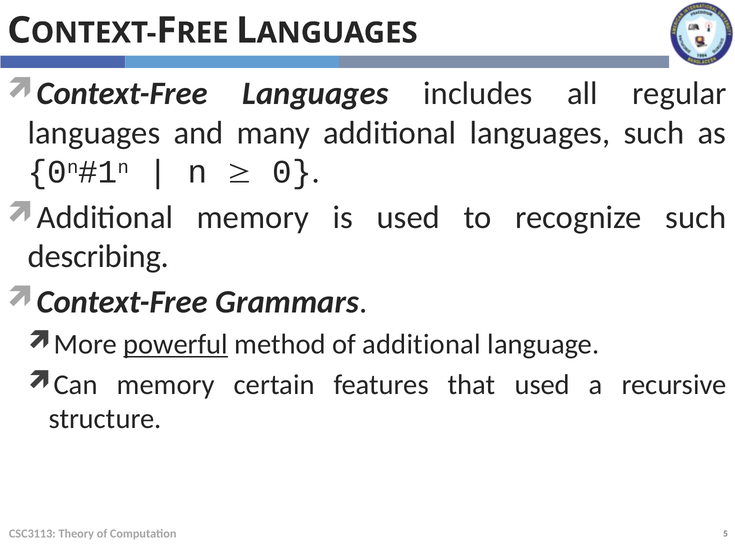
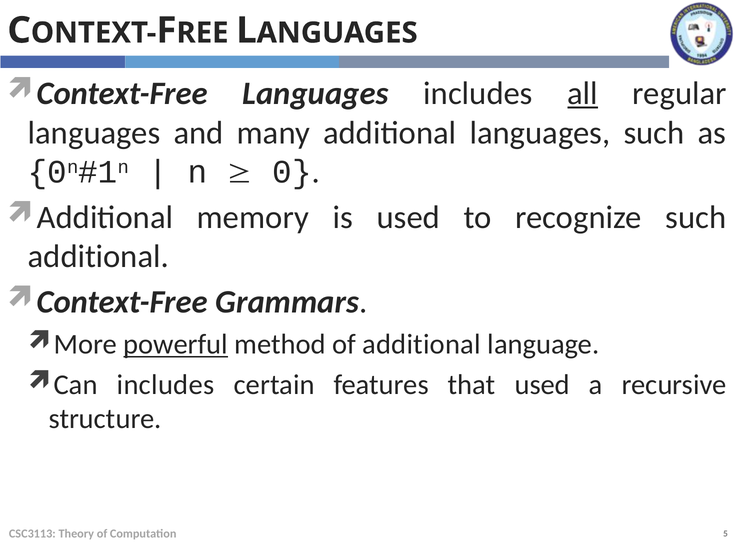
all underline: none -> present (583, 94)
describing: describing -> additional (98, 257)
Can memory: memory -> includes (166, 385)
